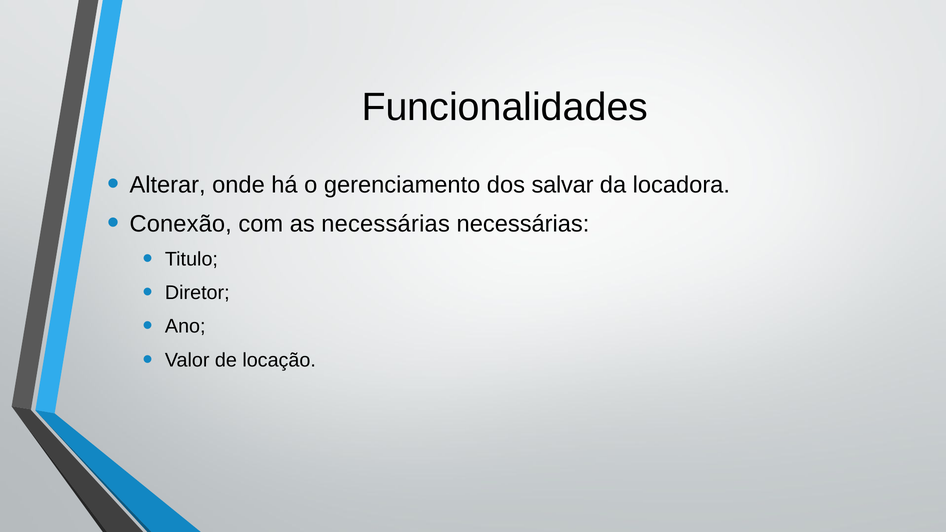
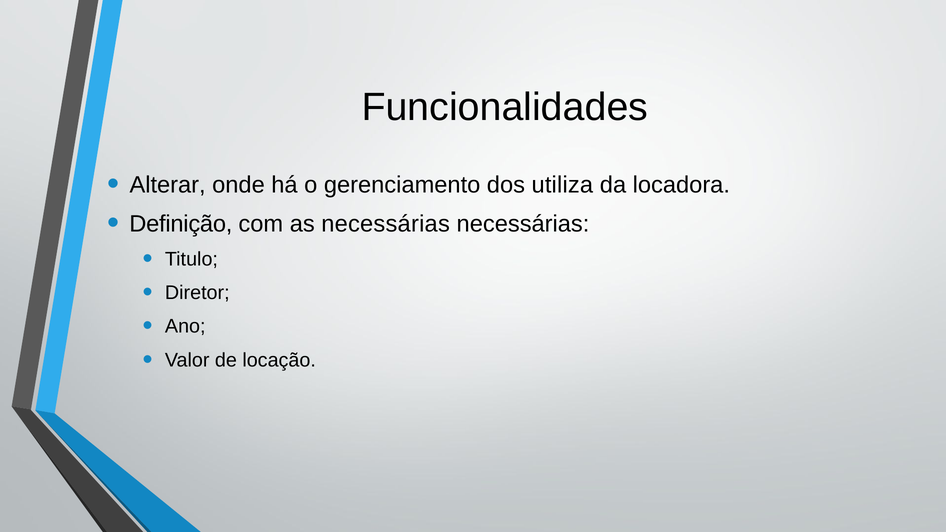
salvar: salvar -> utiliza (562, 185)
Conexão: Conexão -> Definição (181, 224)
